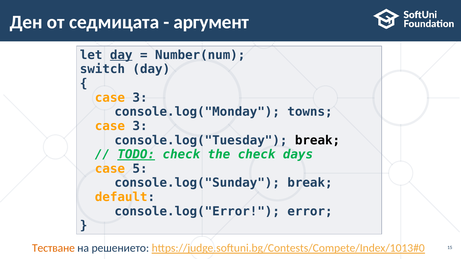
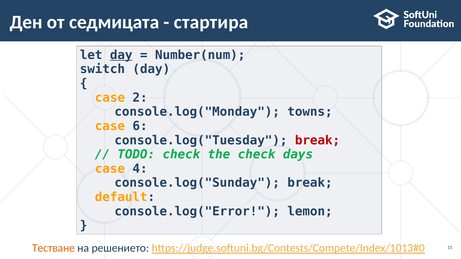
аргумент: аргумент -> стартира (211, 22)
3: 3 -> 2 (140, 98)
3: 3 -> 6 (140, 126)
break colour: black -> red (318, 140)
TODO underline: present -> none (136, 155)
5: 5 -> 4 (140, 169)
error: error -> lemon (310, 212)
